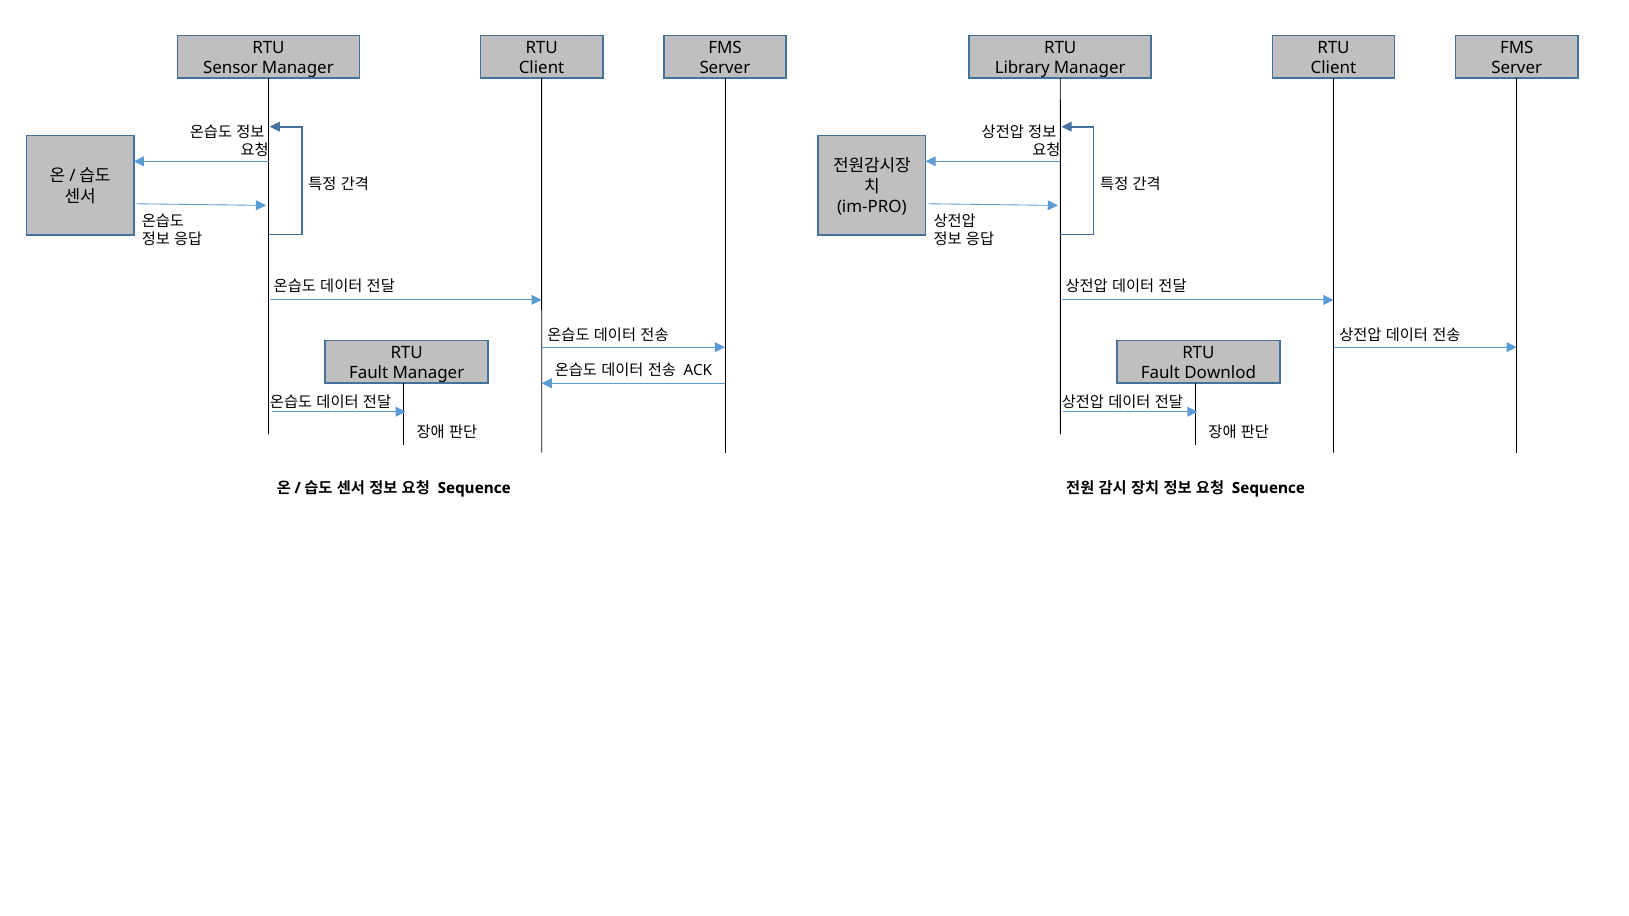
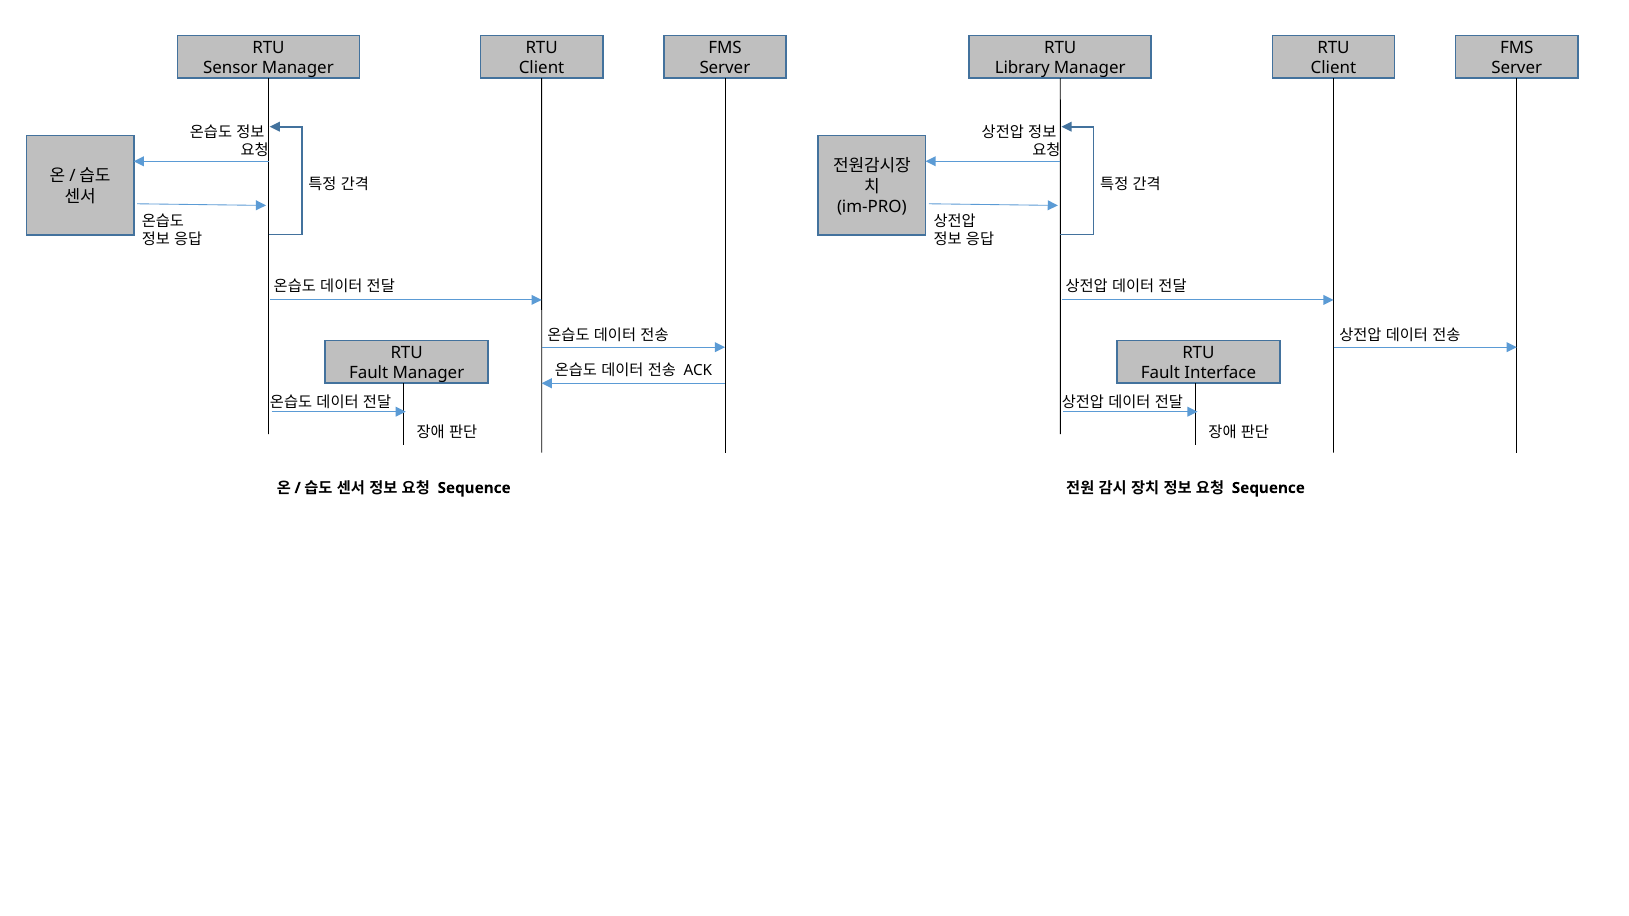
Downlod: Downlod -> Interface (1220, 373)
